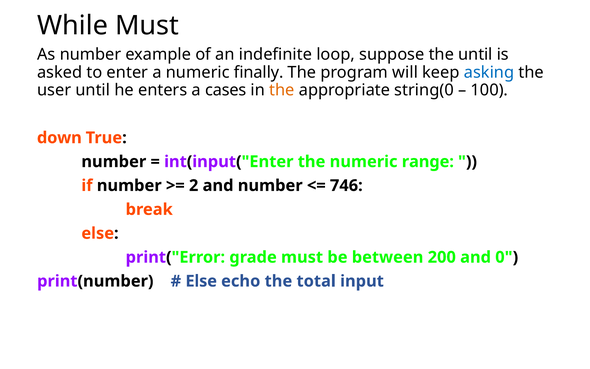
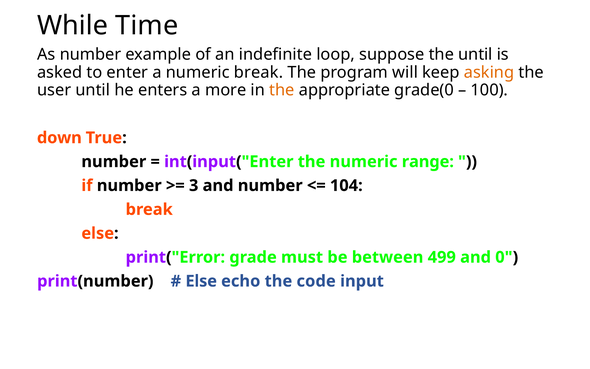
While Must: Must -> Time (147, 25)
numeric finally: finally -> break (259, 72)
asking colour: blue -> orange (489, 72)
cases: cases -> more (226, 90)
string(0: string(0 -> grade(0 (424, 90)
2: 2 -> 3 (194, 185)
746: 746 -> 104 (346, 185)
200: 200 -> 499 (442, 257)
total: total -> code (316, 281)
